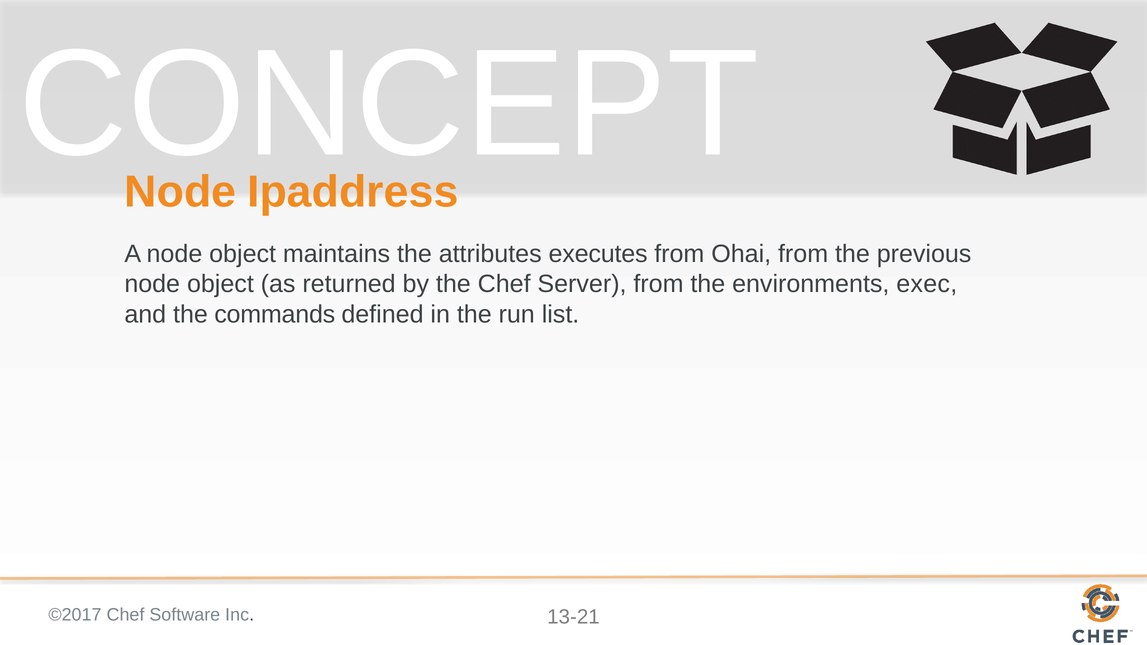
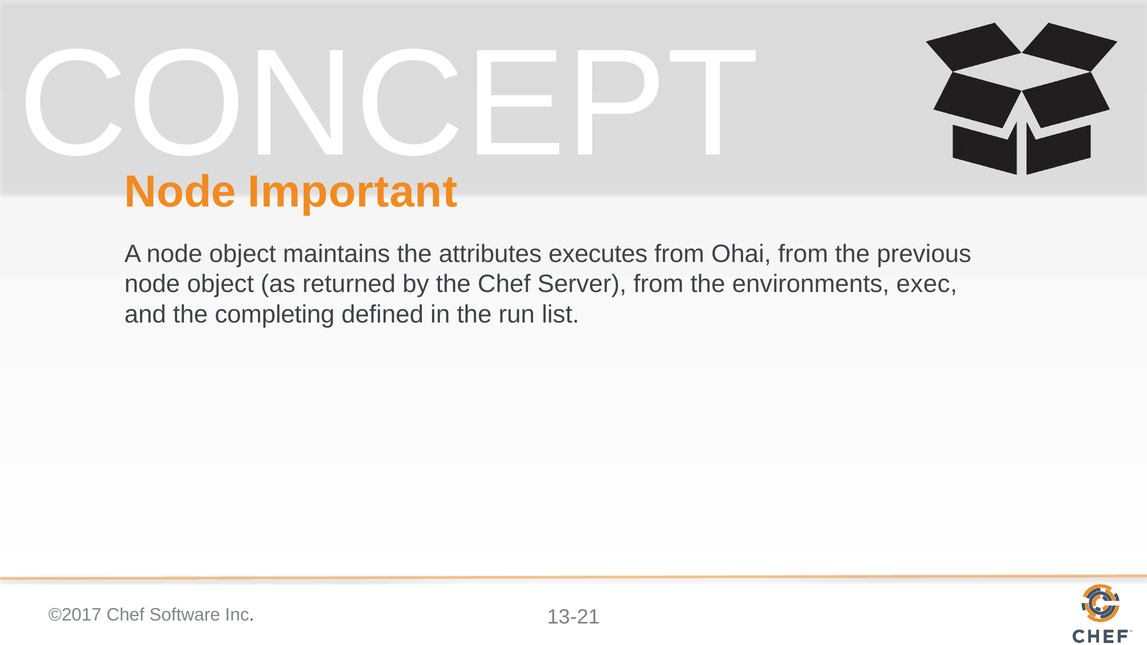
Ipaddress: Ipaddress -> Important (353, 192)
commands: commands -> completing (275, 314)
